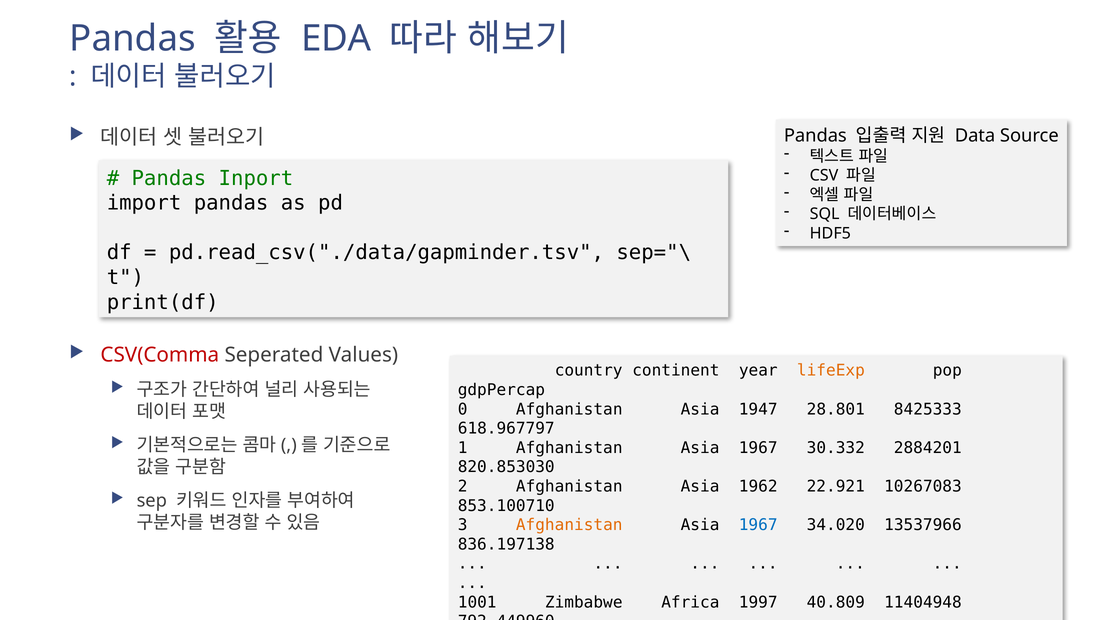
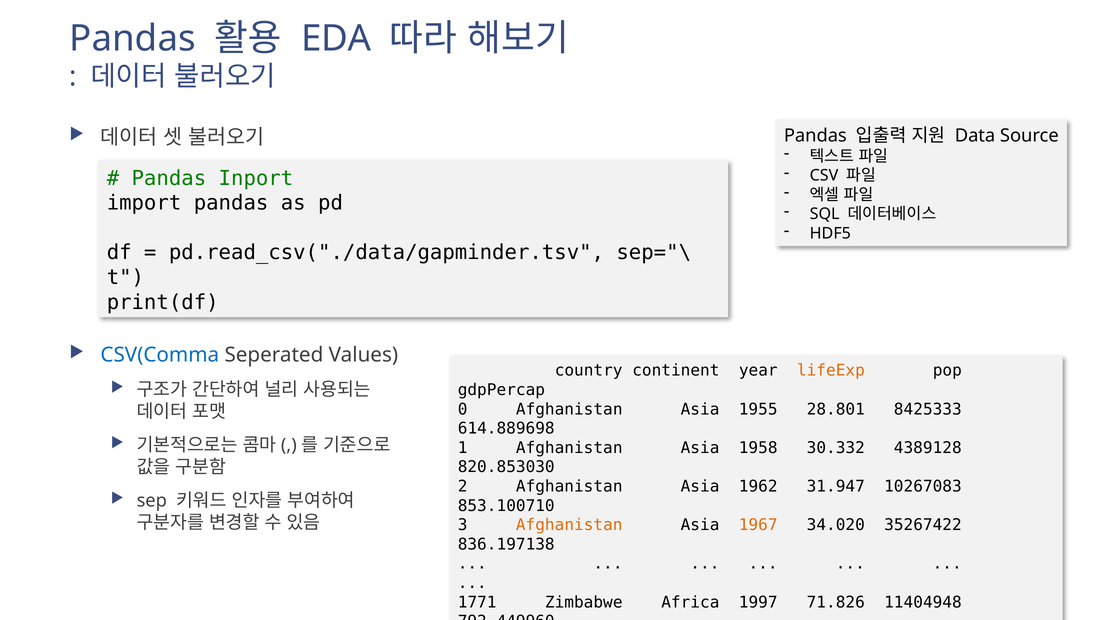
CSV(Comma colour: red -> blue (160, 355)
1947: 1947 -> 1955 (758, 409)
618.967797: 618.967797 -> 614.889698 (506, 428)
1 Afghanistan Asia 1967: 1967 -> 1958 (758, 448)
2884201: 2884201 -> 4389128 (928, 448)
22.921: 22.921 -> 31.947 (836, 486)
1967 colour: blue -> orange (758, 525)
13537966: 13537966 -> 35267422 (923, 525)
1001: 1001 -> 1771 (477, 602)
40.809: 40.809 -> 71.826 (836, 602)
